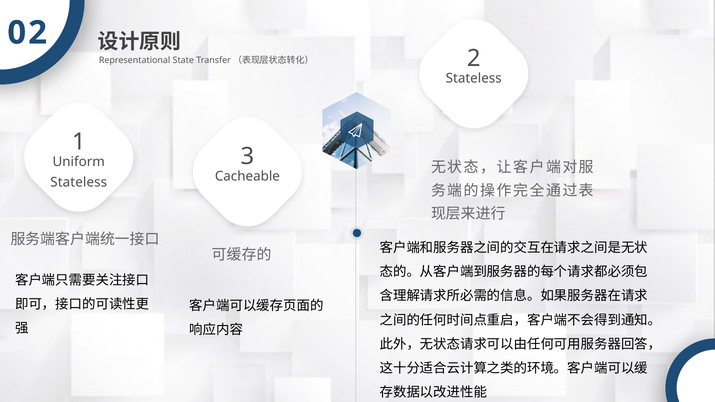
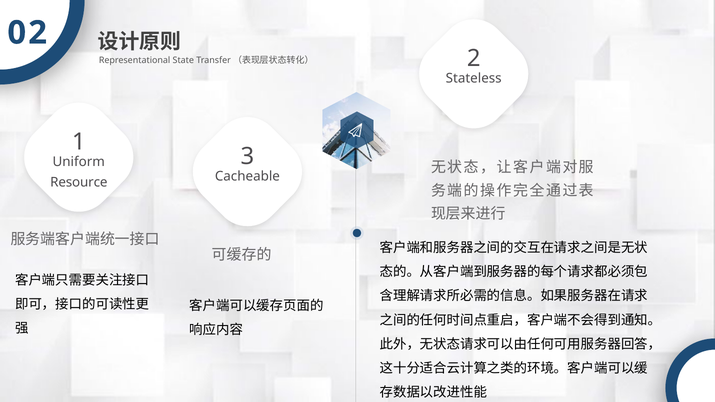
Stateless: Stateless -> Resource (79, 183)
